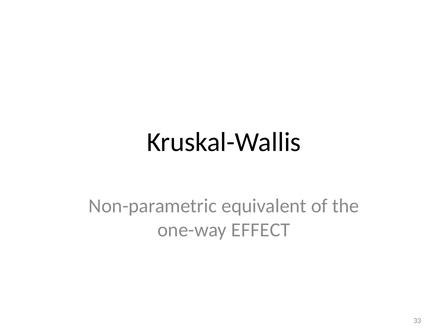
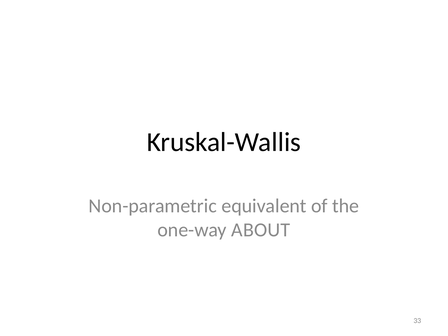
EFFECT: EFFECT -> ABOUT (261, 230)
